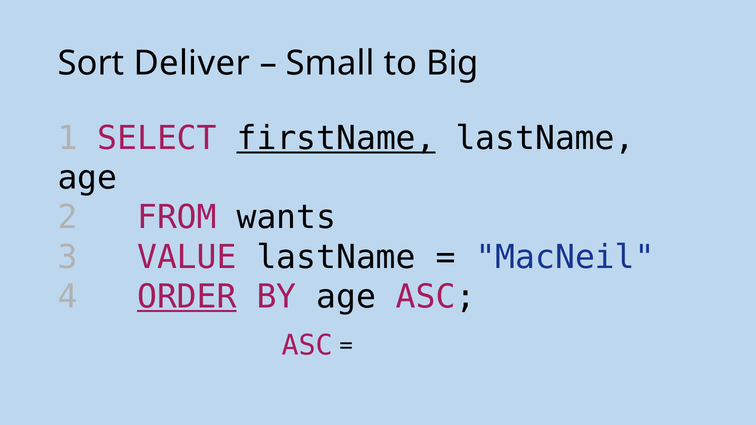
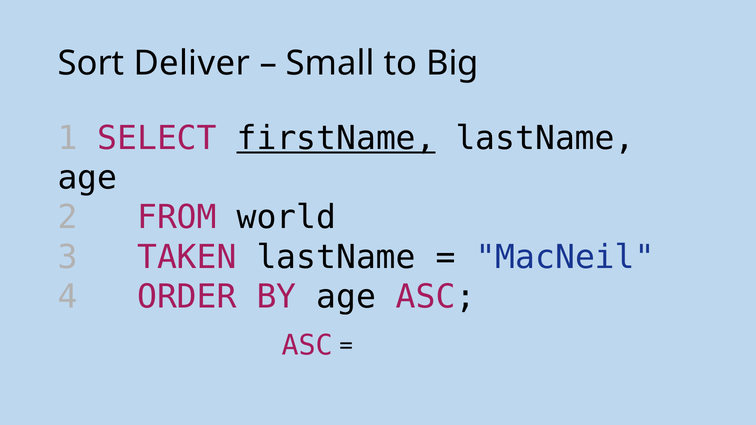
wants: wants -> world (286, 218)
VALUE: VALUE -> TAKEN (187, 257)
ORDER underline: present -> none (187, 297)
